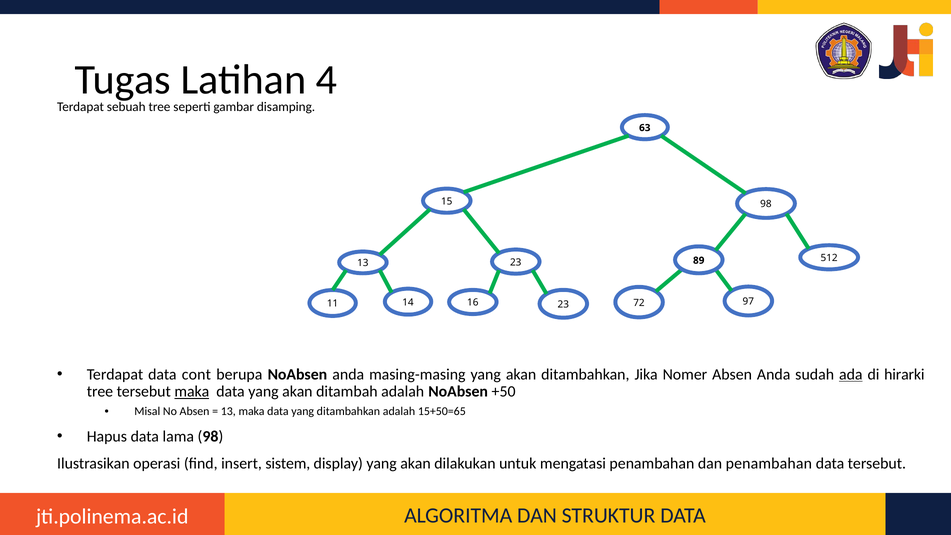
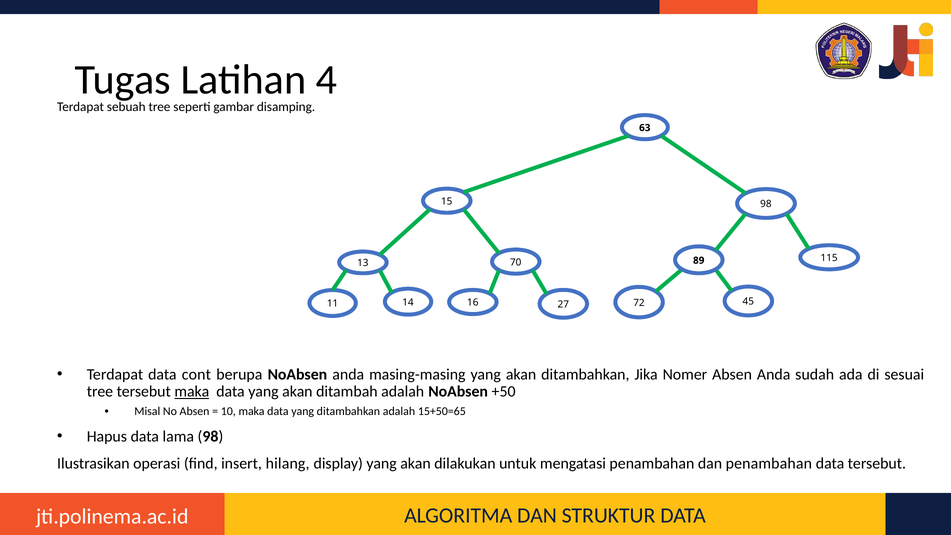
512: 512 -> 115 (829, 258)
13 23: 23 -> 70 (516, 262)
16 23: 23 -> 27 (563, 304)
97: 97 -> 45 (748, 302)
ada underline: present -> none (851, 374)
hirarki: hirarki -> sesuai (904, 374)
13: 13 -> 10 (228, 411)
sistem: sistem -> hilang (288, 463)
